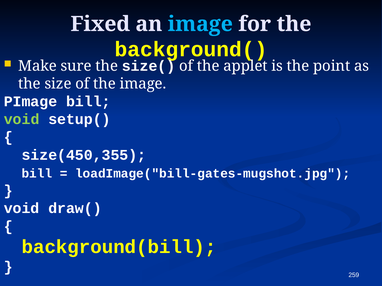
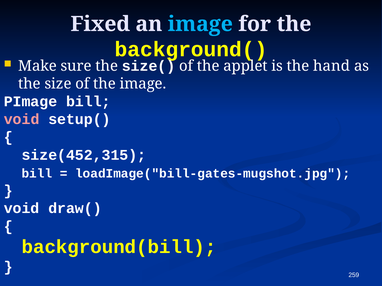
point: point -> hand (332, 66)
void colour: light green -> pink (22, 119)
size(450,355: size(450,355 -> size(452,315 (84, 155)
